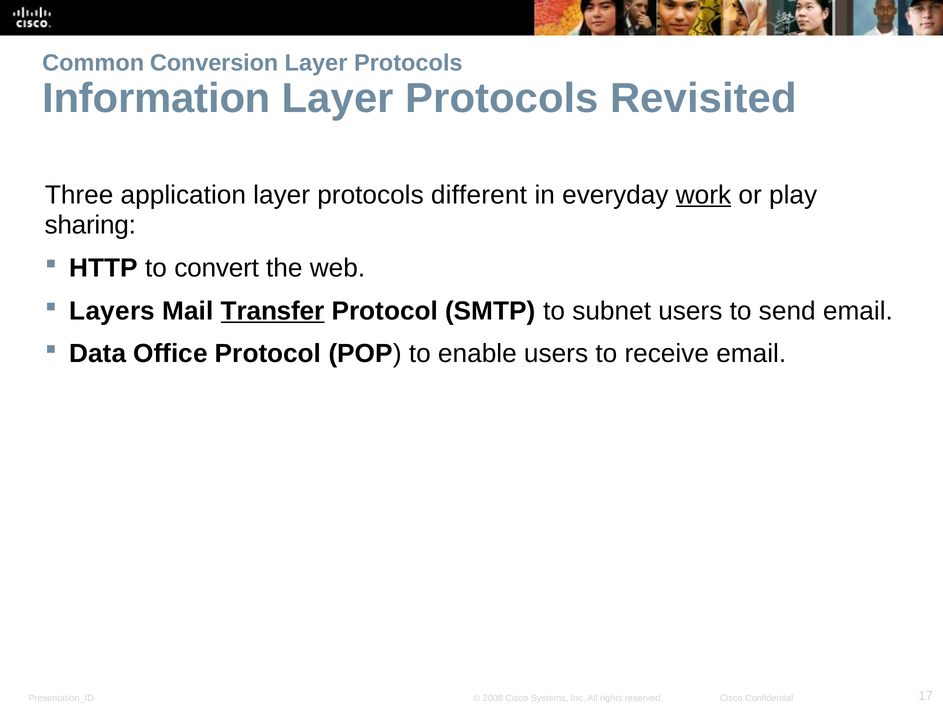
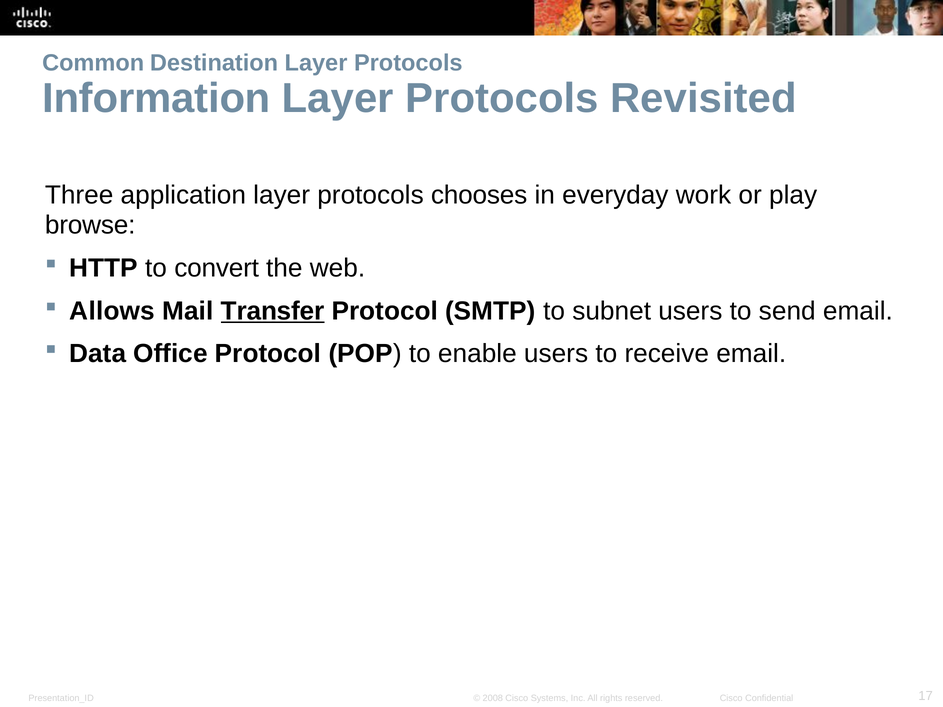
Conversion: Conversion -> Destination (214, 63)
different: different -> chooses (479, 195)
work underline: present -> none (703, 195)
sharing: sharing -> browse (90, 225)
Layers: Layers -> Allows (112, 311)
